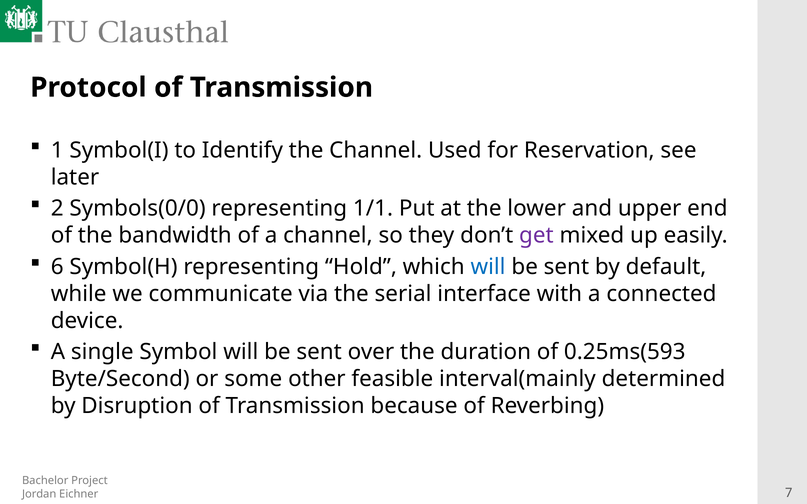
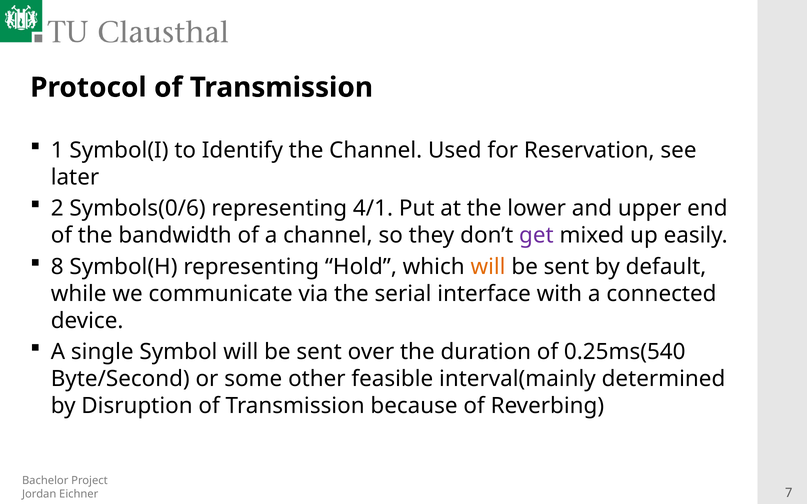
Symbols(0/0: Symbols(0/0 -> Symbols(0/6 (138, 209)
1/1: 1/1 -> 4/1 (373, 209)
6: 6 -> 8 (57, 267)
will colour: blue -> orange (488, 267)
0.25ms(593: 0.25ms(593 -> 0.25ms(540 (625, 352)
